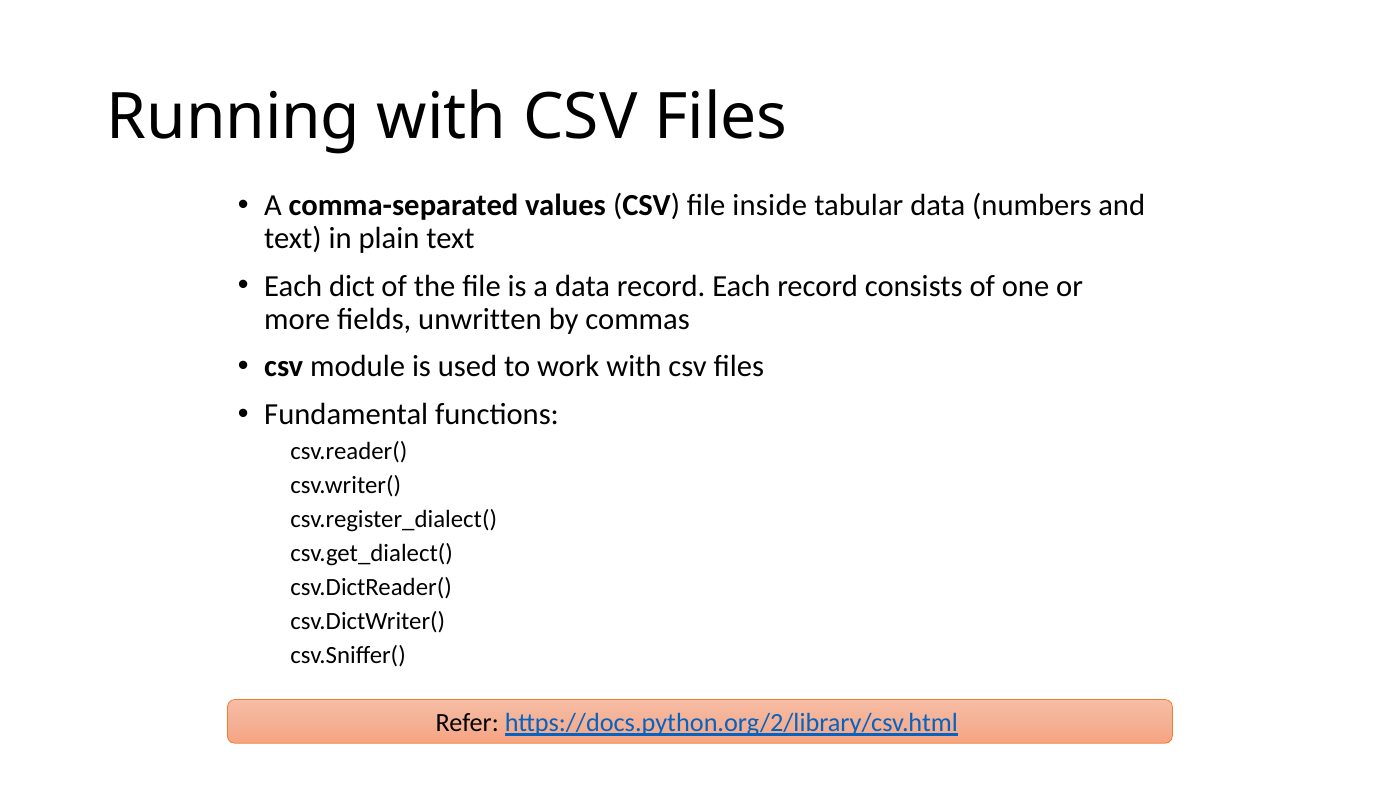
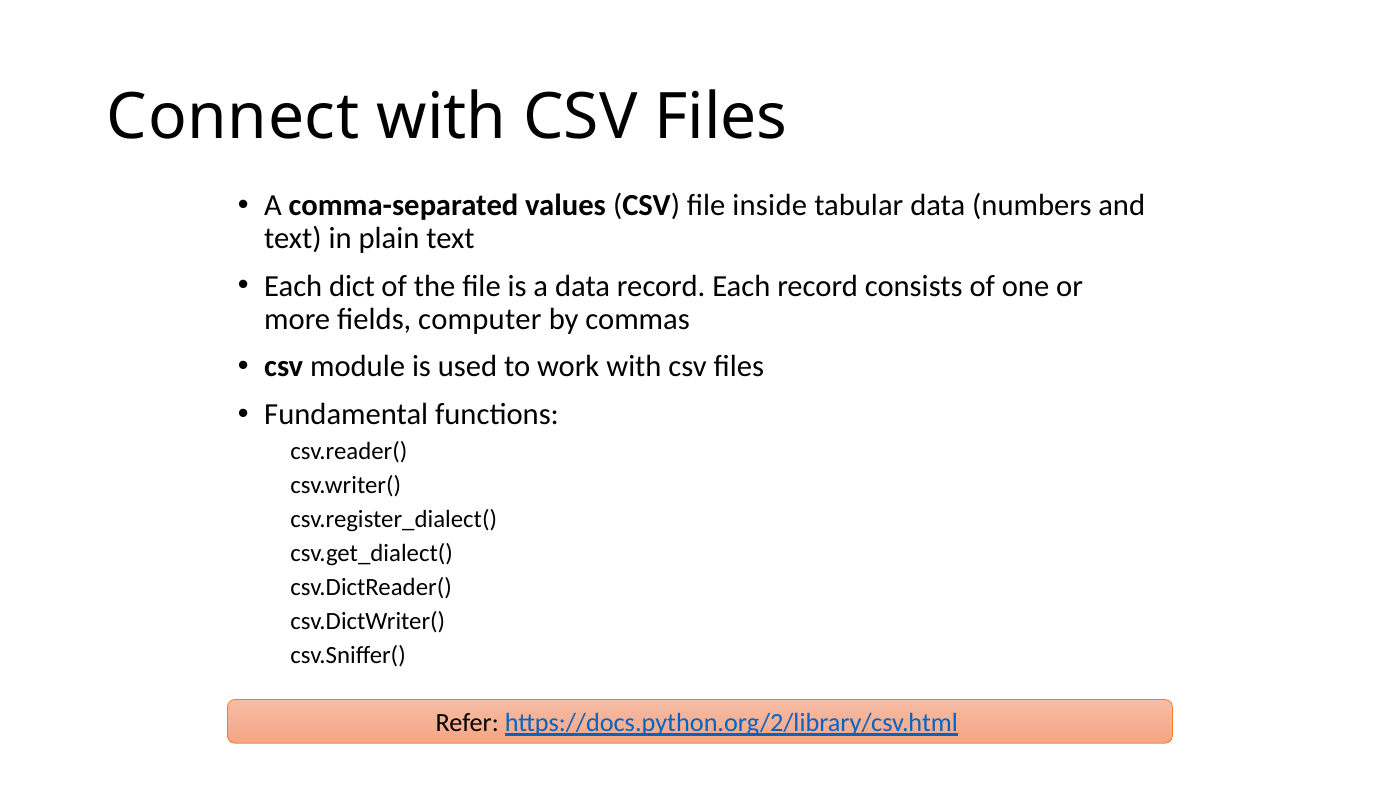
Running: Running -> Connect (233, 118)
unwritten: unwritten -> computer (480, 319)
